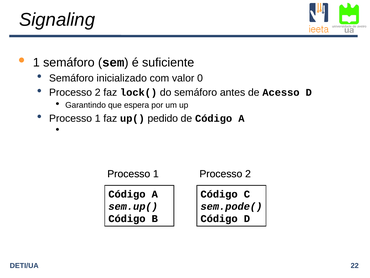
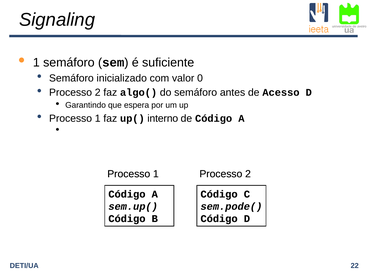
lock(: lock( -> algo( (139, 92)
pedido: pedido -> interno (163, 118)
